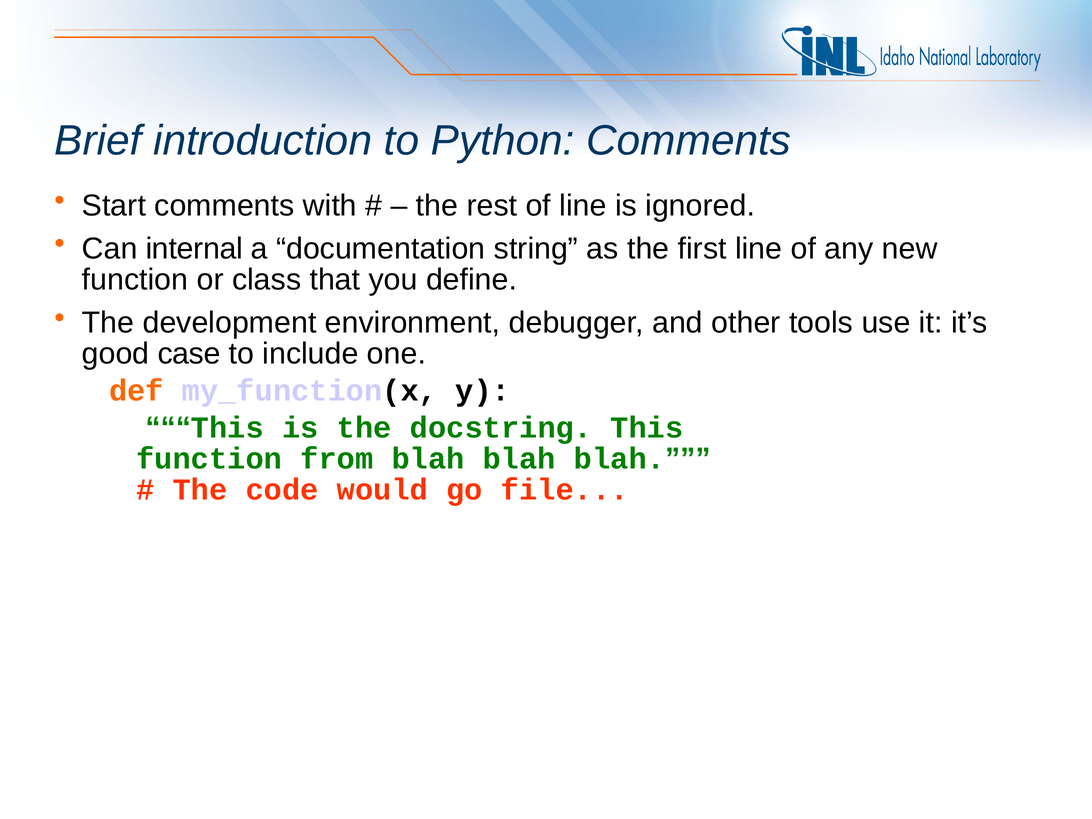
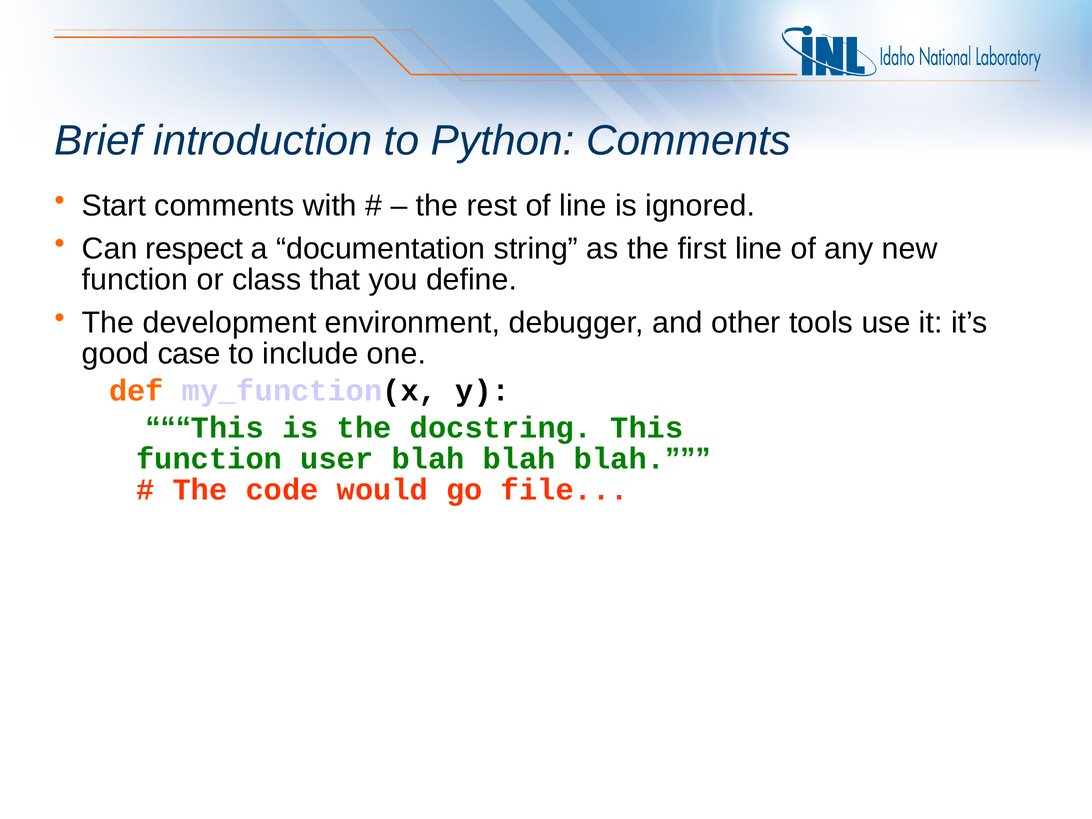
internal: internal -> respect (194, 249)
from: from -> user (337, 459)
